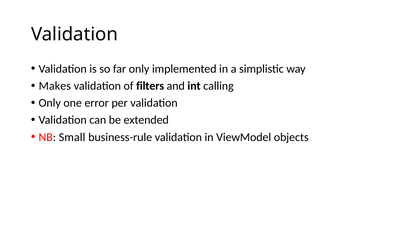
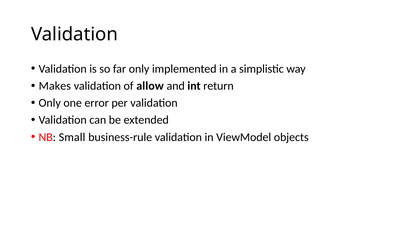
filters: filters -> allow (150, 86)
calling: calling -> return (218, 86)
